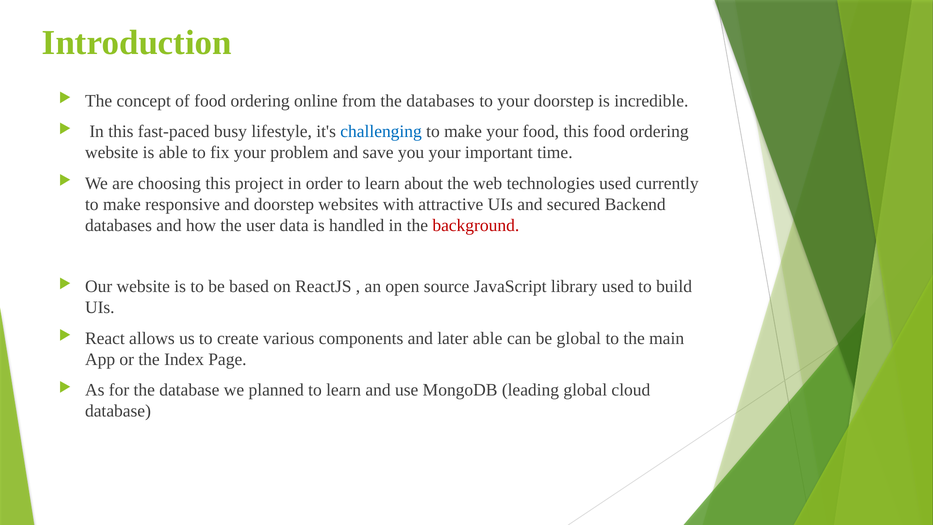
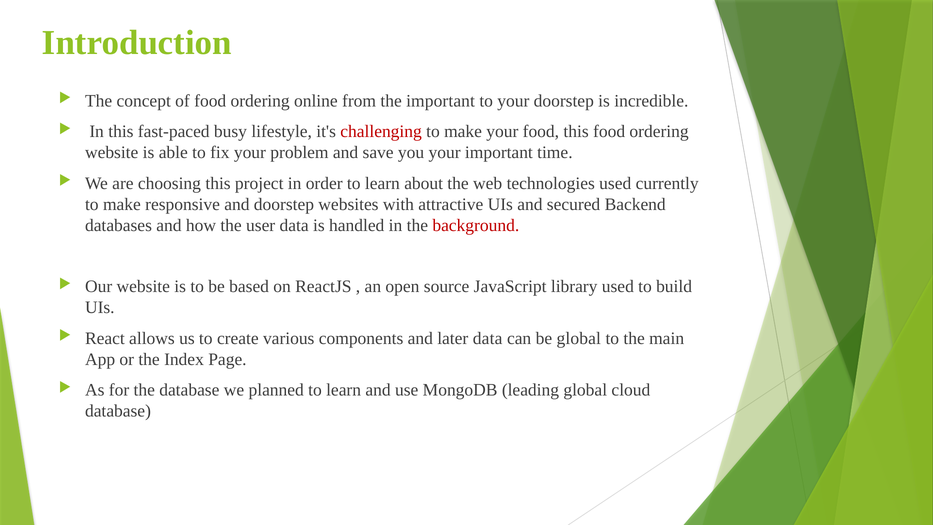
the databases: databases -> important (441, 101)
challenging colour: blue -> red (381, 131)
later able: able -> data (488, 338)
